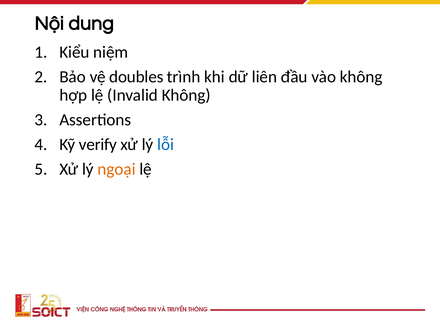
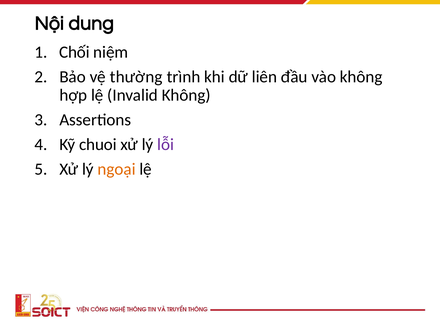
Kiểu: Kiểu -> Chối (74, 52)
doubles: doubles -> thường (136, 77)
verify: verify -> chuoi (98, 144)
lỗi colour: blue -> purple (166, 144)
